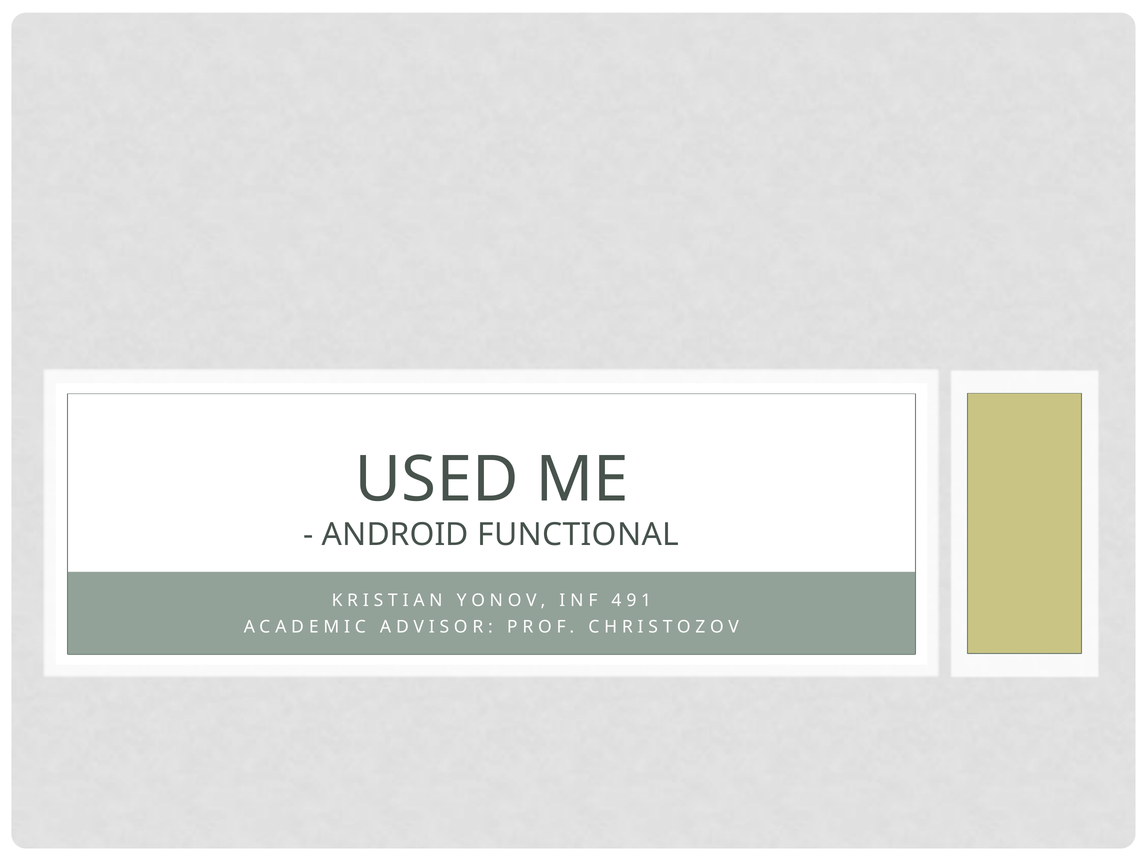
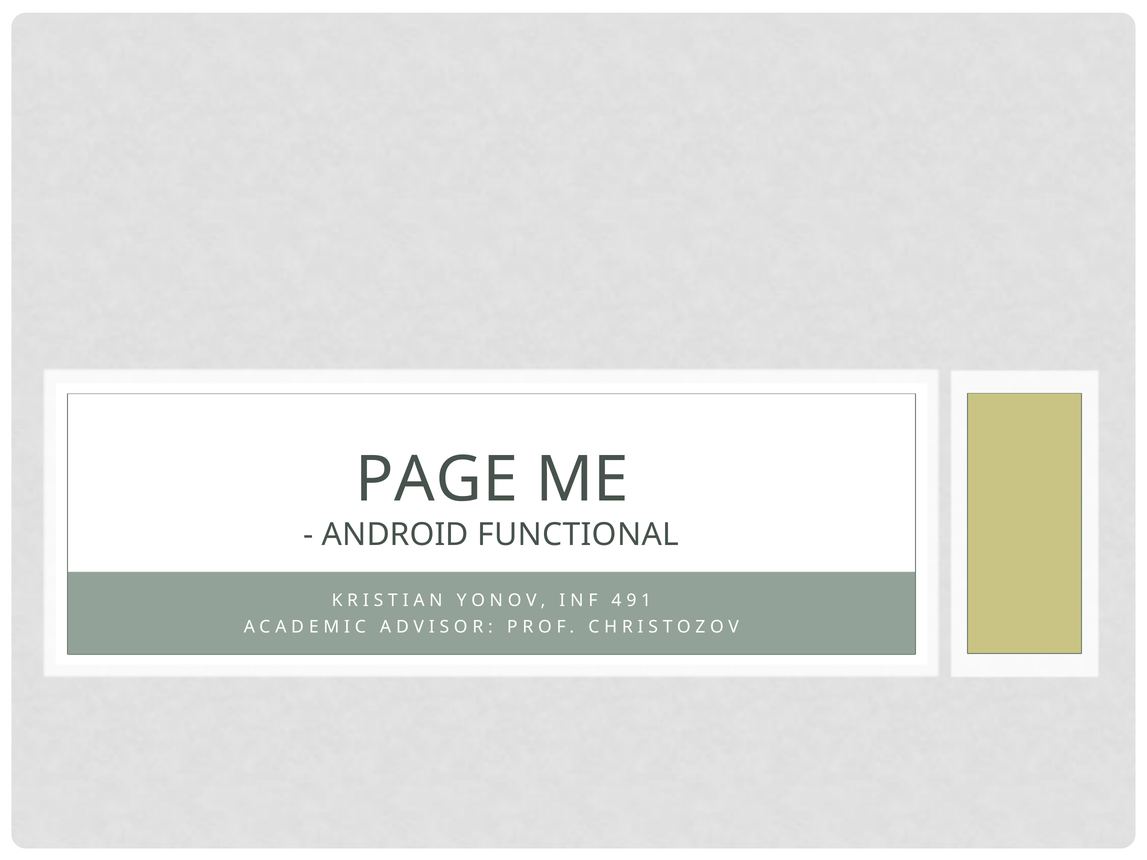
USED: USED -> PAGE (437, 480)
